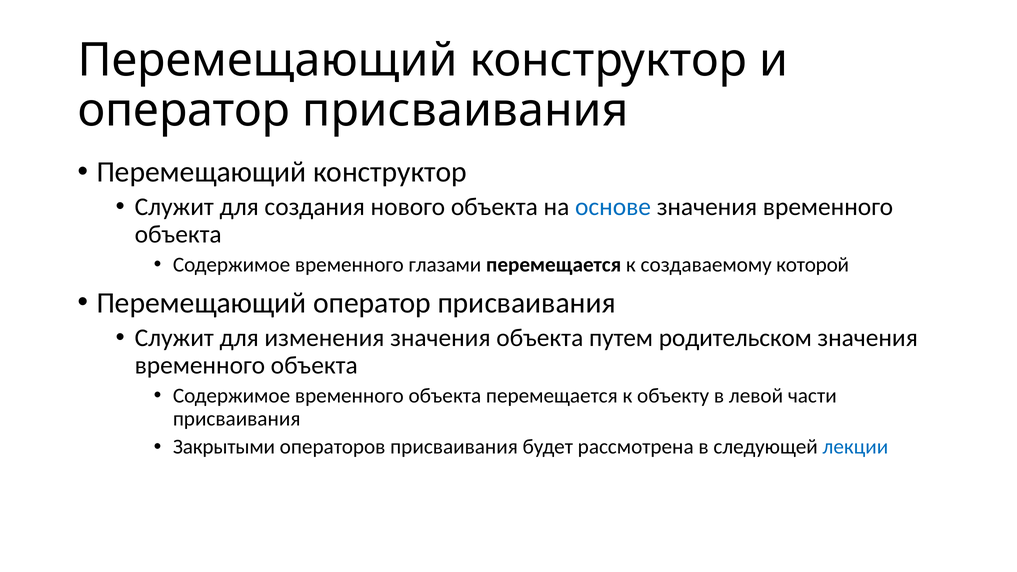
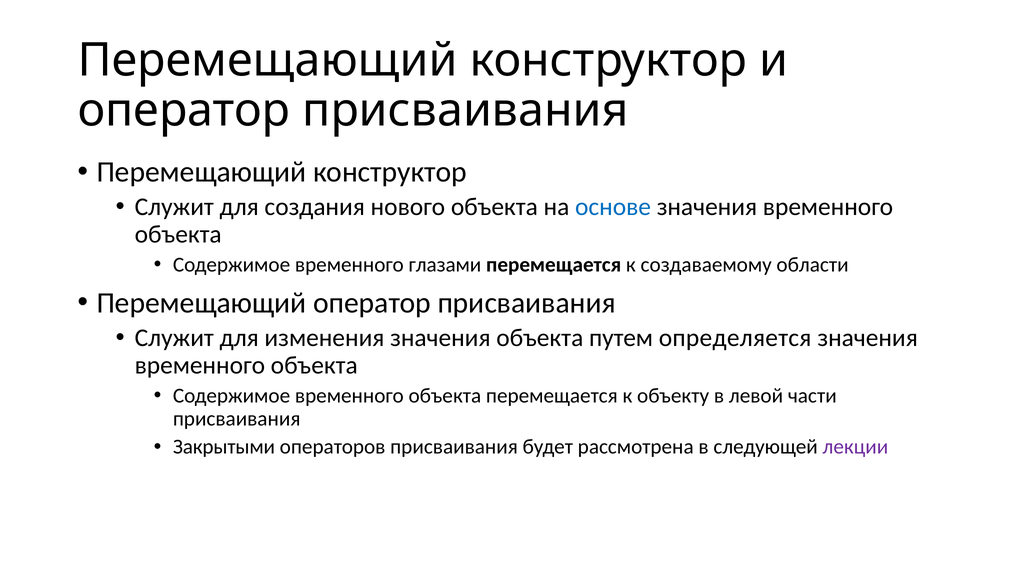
которой: которой -> области (813, 265)
родительском: родительском -> определяется (735, 338)
лекции colour: blue -> purple (855, 447)
